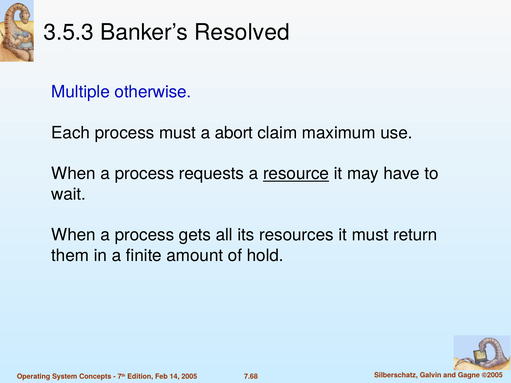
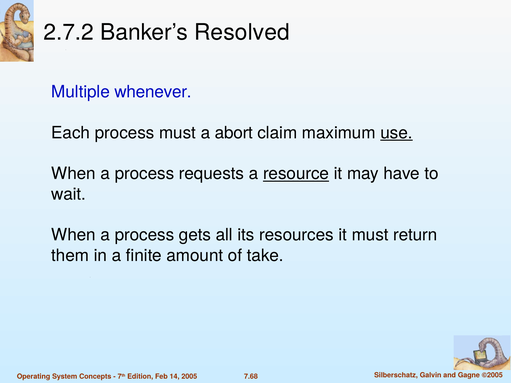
3.5.3: 3.5.3 -> 2.7.2 (69, 32)
otherwise: otherwise -> whenever (153, 92)
use underline: none -> present (396, 133)
hold: hold -> take (265, 256)
